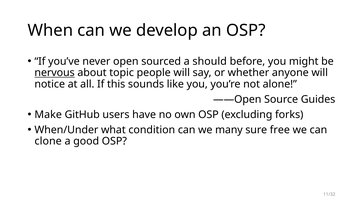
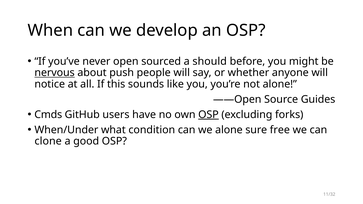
topic: topic -> push (122, 73)
Make: Make -> Cmds (48, 115)
OSP underline: none -> present (208, 115)
we many: many -> alone (229, 130)
